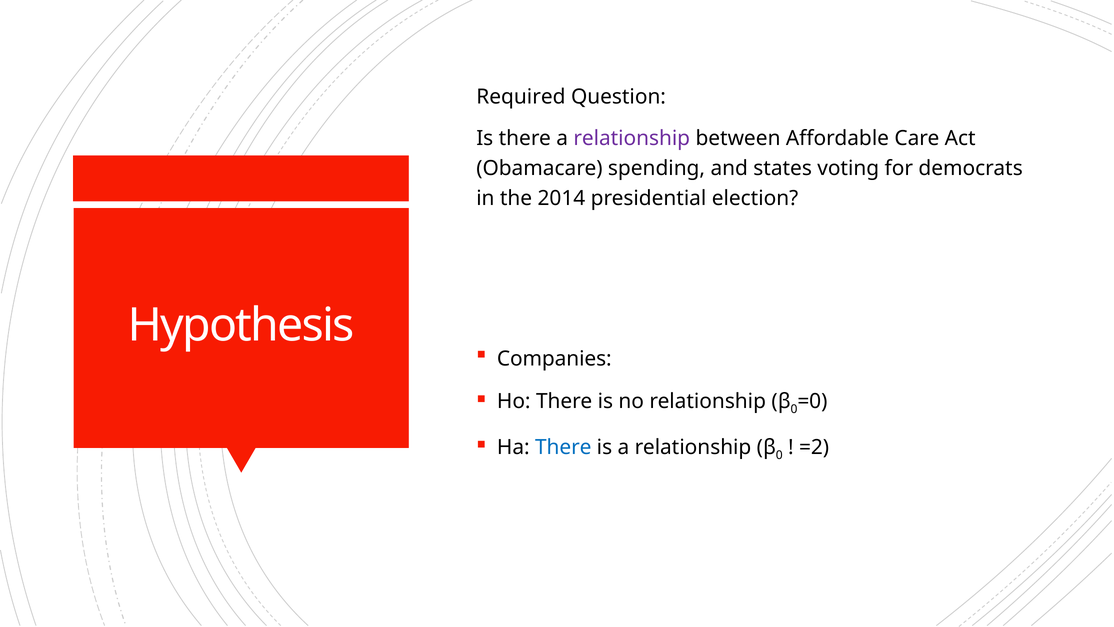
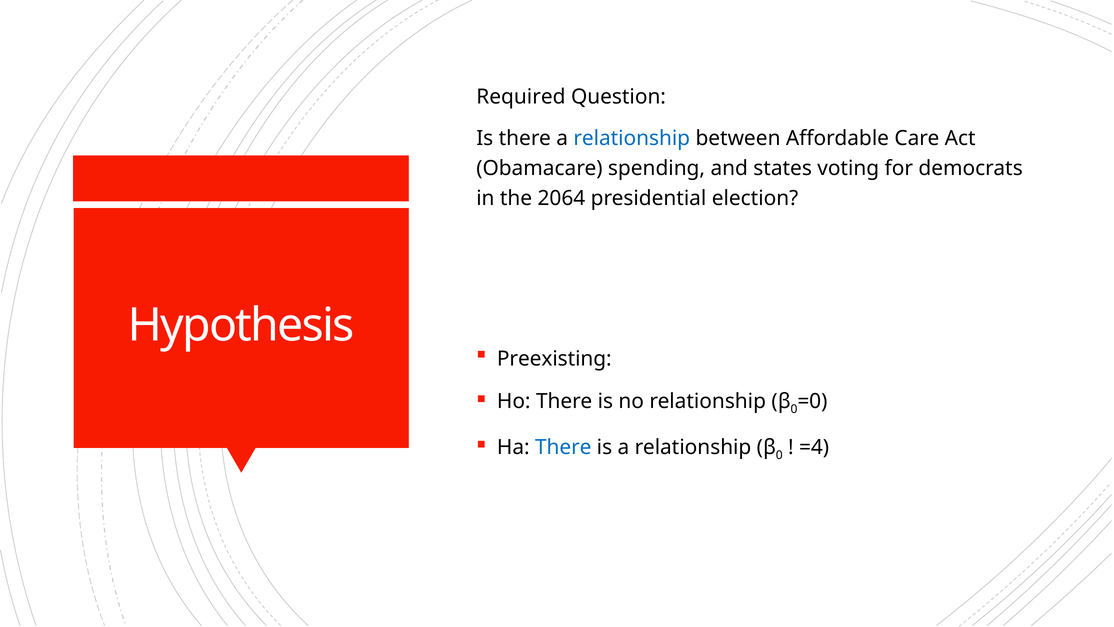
relationship colour: purple -> blue (632, 138)
2014: 2014 -> 2064 (561, 198)
Companies: Companies -> Preexisting (554, 359)
=2: =2 -> =4 (814, 447)
